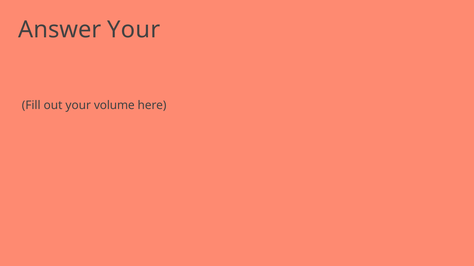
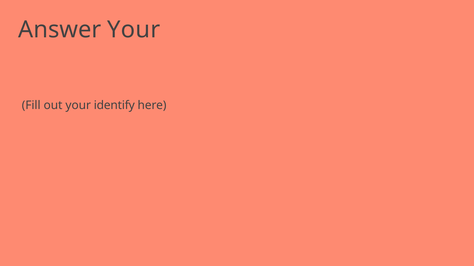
volume: volume -> identify (114, 105)
